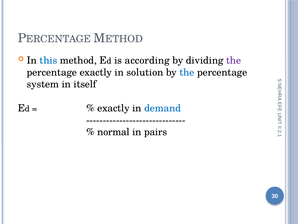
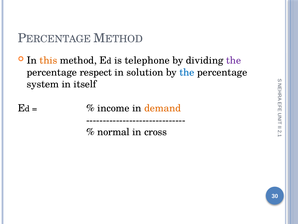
this colour: blue -> orange (48, 60)
according: according -> telephone (147, 60)
percentage exactly: exactly -> respect (96, 72)
exactly: exactly -> income (113, 108)
demand colour: blue -> orange (163, 108)
pairs: pairs -> cross (156, 132)
